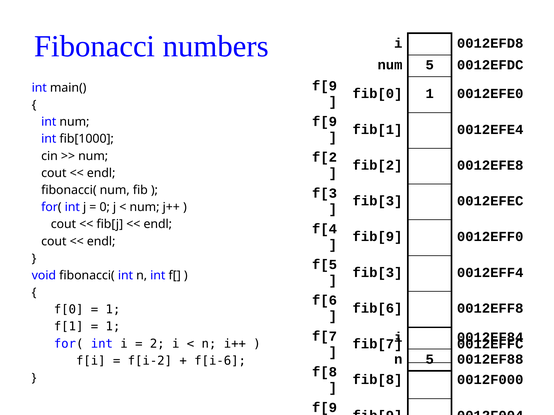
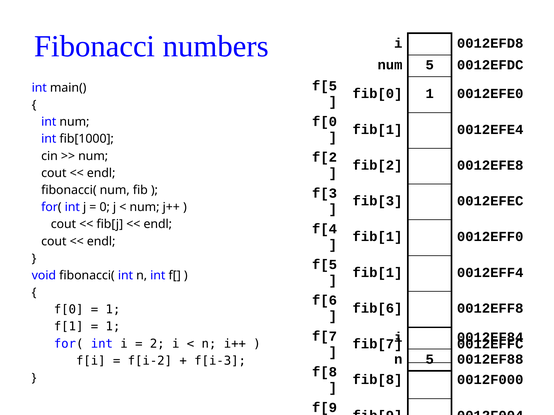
f[9: f[9 -> f[5 (325, 86)
f[9: f[9 -> f[0 (325, 122)
fib[9: fib[9 -> fib[1 (378, 237)
fib[3: fib[3 -> fib[1 (378, 273)
f[i-6: f[i-6 -> f[i-3 (220, 361)
